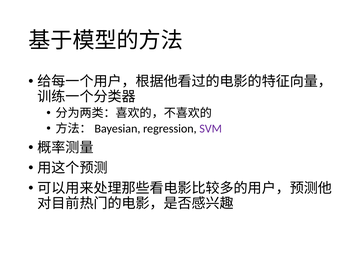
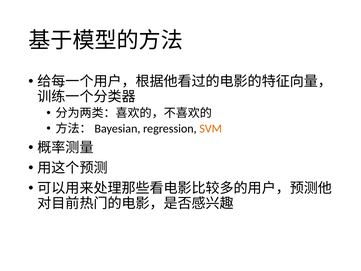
SVM colour: purple -> orange (211, 129)
